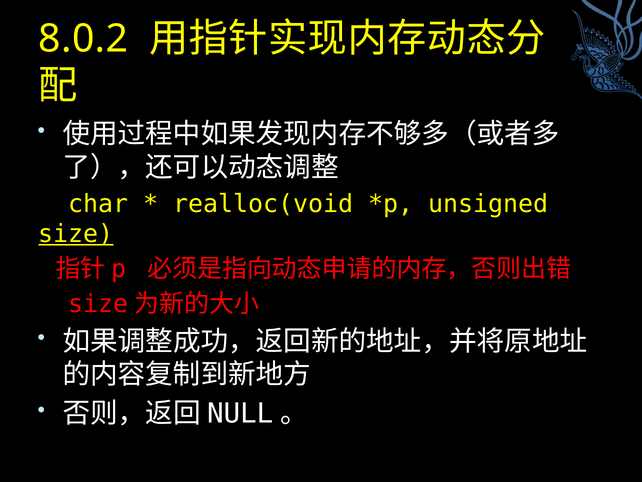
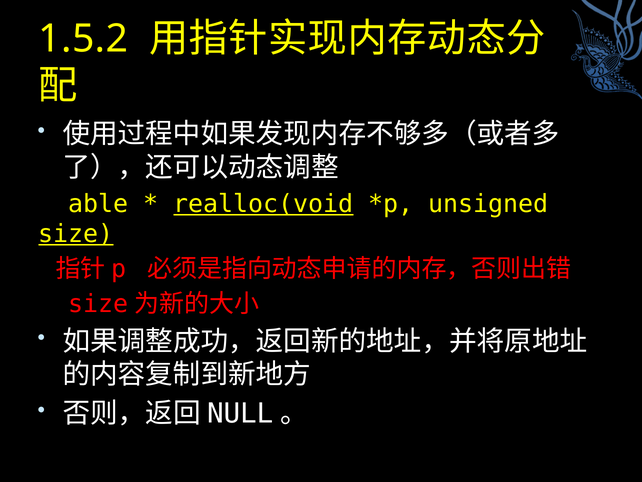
8.0.2: 8.0.2 -> 1.5.2 (83, 39)
char: char -> able (98, 204)
realloc(void underline: none -> present (263, 204)
